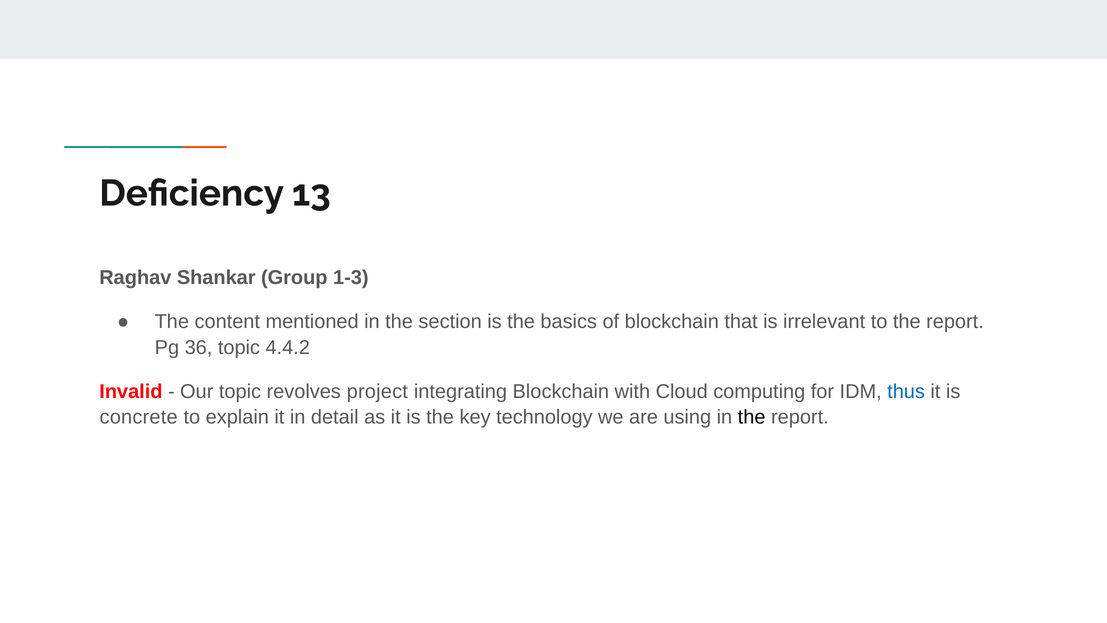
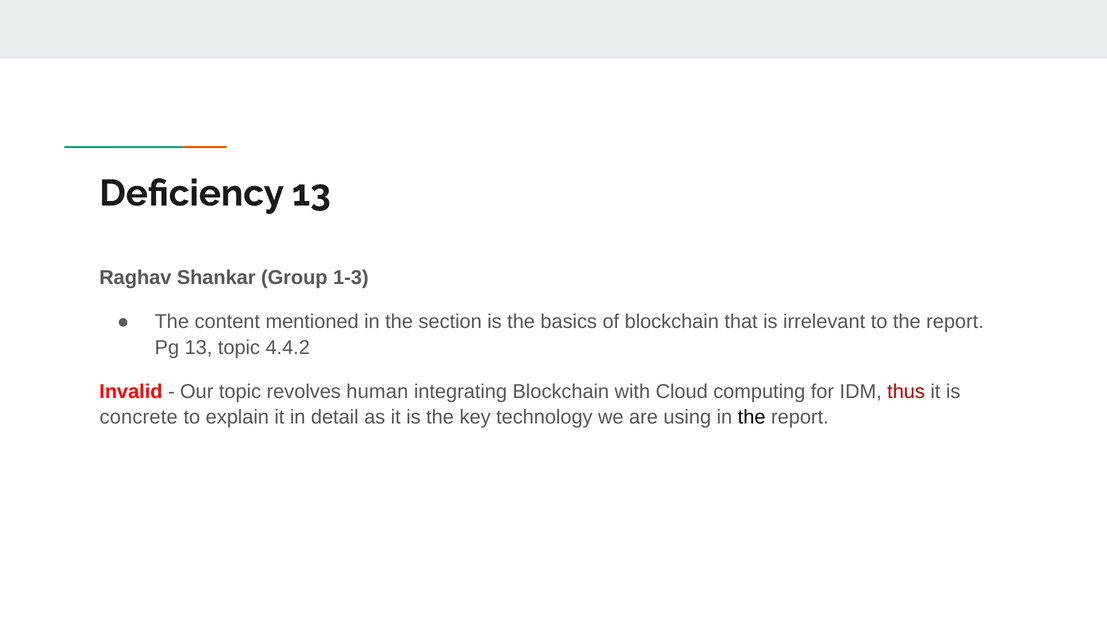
Pg 36: 36 -> 13 (199, 347)
project: project -> human (377, 391)
thus colour: blue -> red (906, 391)
